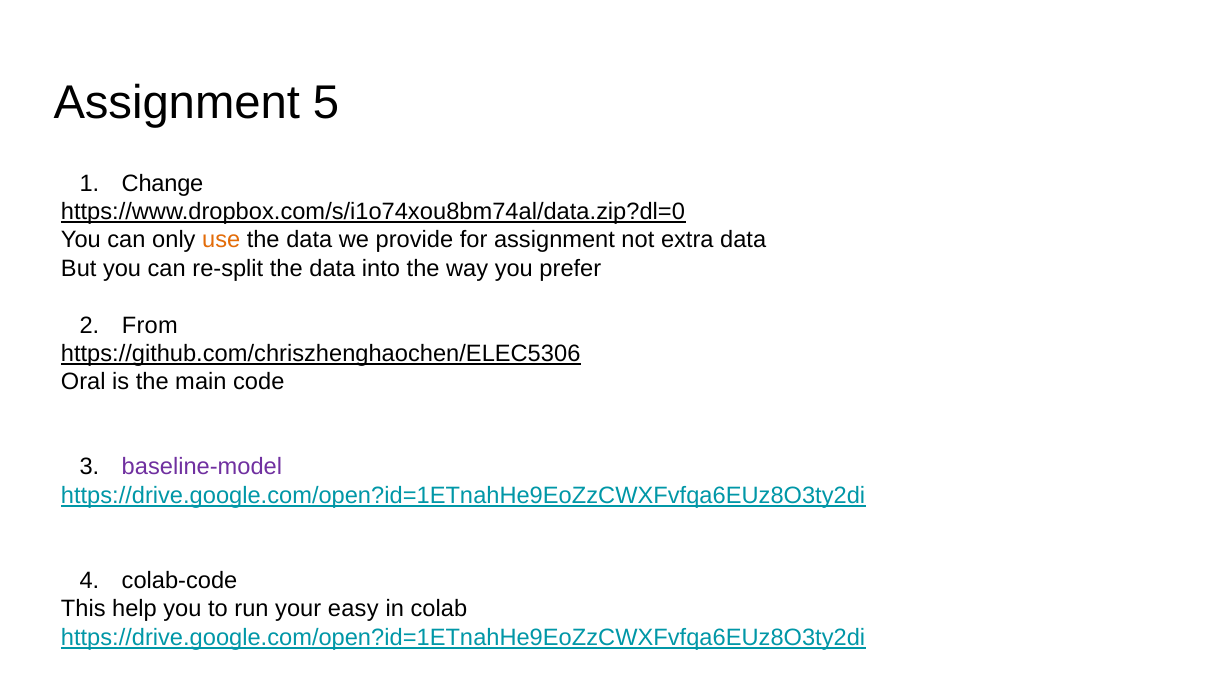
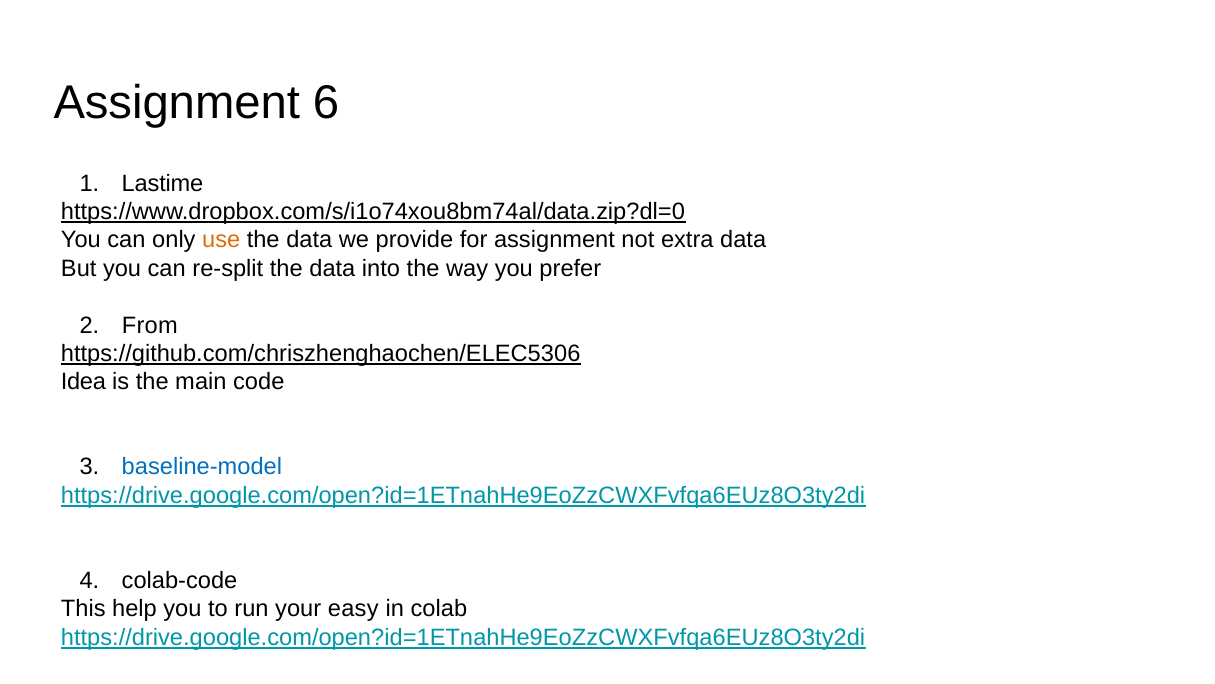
5: 5 -> 6 (326, 103)
Change: Change -> Lastime (163, 183)
Oral: Oral -> Idea (83, 382)
baseline-model colour: purple -> blue (202, 467)
